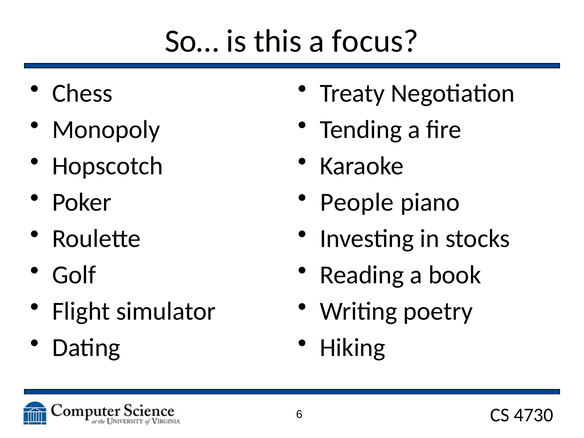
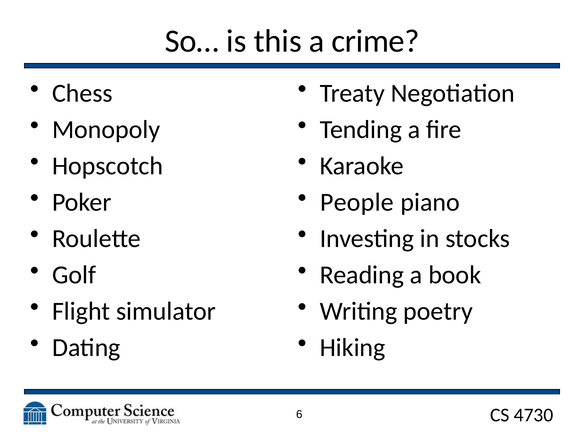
focus: focus -> crime (376, 41)
